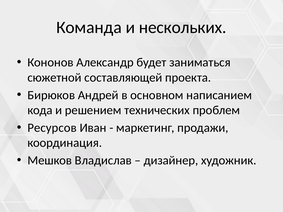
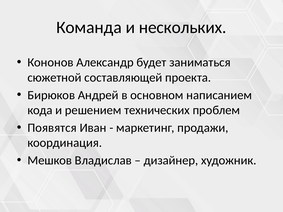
Ресурсов: Ресурсов -> Появятся (52, 128)
